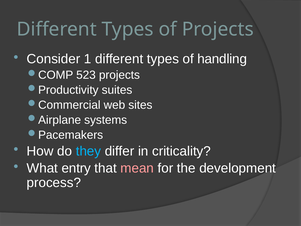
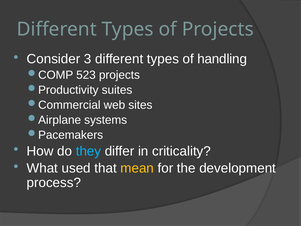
1: 1 -> 3 (88, 59)
entry: entry -> used (76, 168)
mean colour: pink -> yellow (137, 168)
